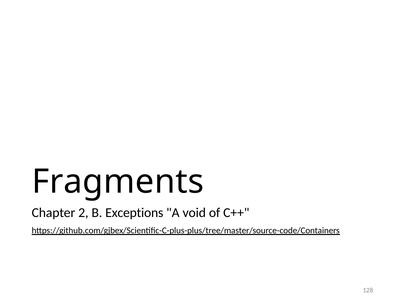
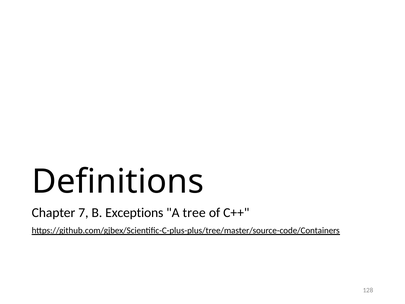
Fragments: Fragments -> Definitions (118, 182)
2: 2 -> 7 (83, 213)
void: void -> tree (194, 213)
